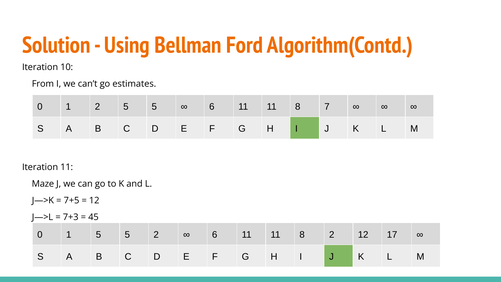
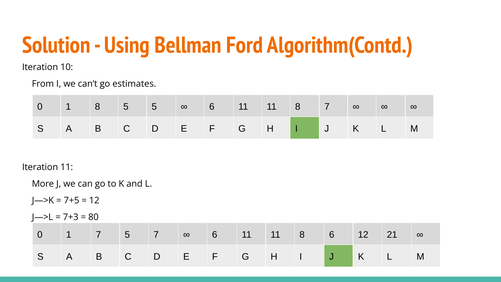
1 2: 2 -> 8 (98, 107)
Maze: Maze -> More (43, 184)
45: 45 -> 80 (93, 217)
1 5: 5 -> 7 (98, 235)
5 2: 2 -> 7 (156, 235)
8 2: 2 -> 6 (332, 235)
17: 17 -> 21 (392, 235)
